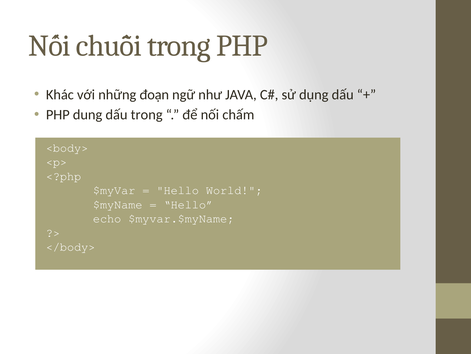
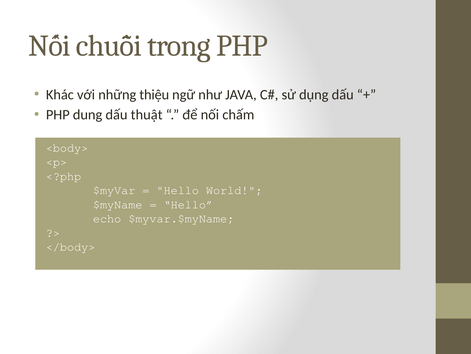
đoạn: đoạn -> thiệu (154, 94)
dấu trong: trong -> thuật (147, 115)
